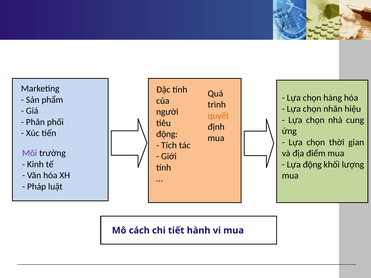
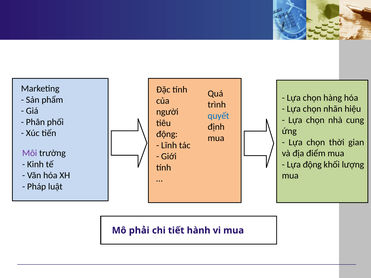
quyết colour: orange -> blue (218, 116)
Tích: Tích -> Lĩnh (169, 145)
cách: cách -> phải (139, 231)
